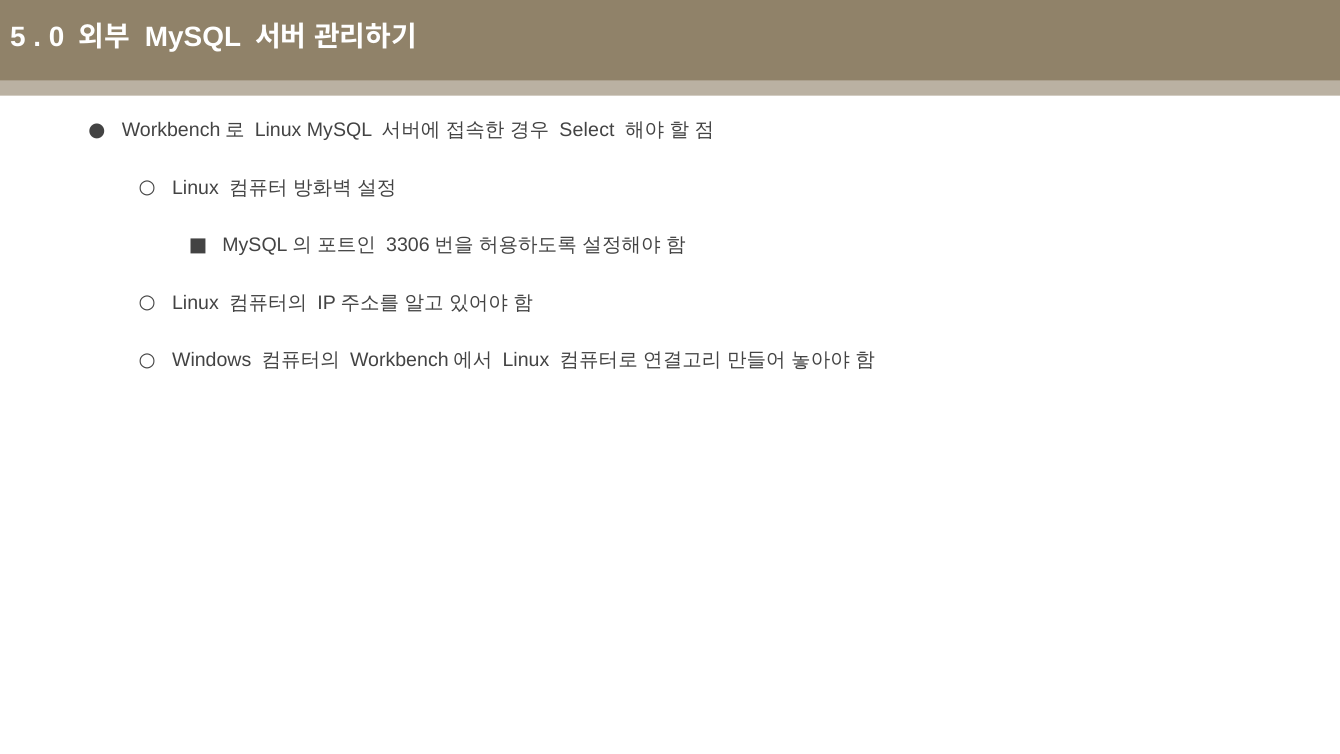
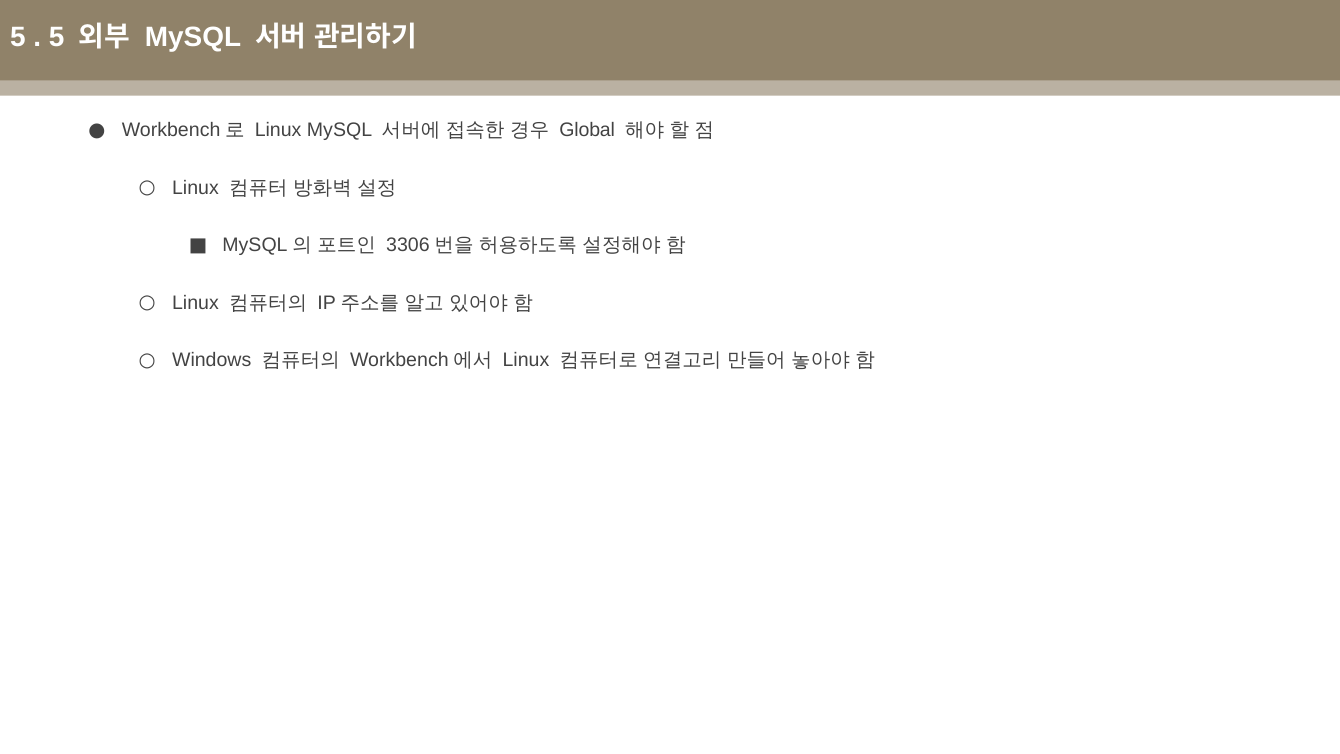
0: 0 -> 5 (57, 37)
Select: Select -> Global (587, 130)
